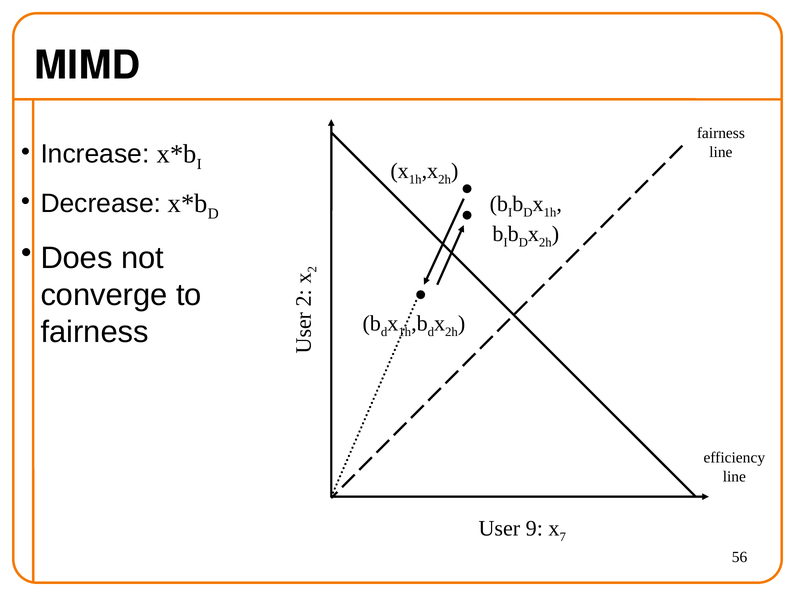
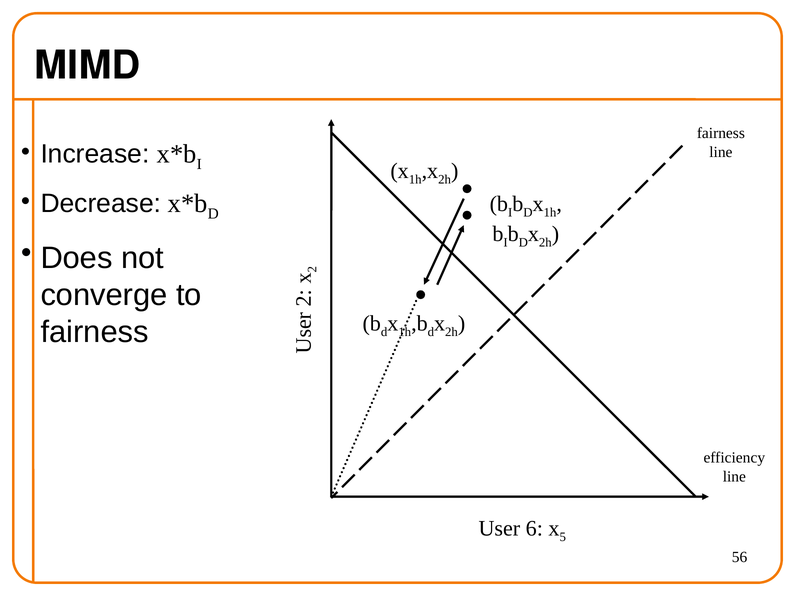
9: 9 -> 6 (534, 529)
7: 7 -> 5 (563, 537)
